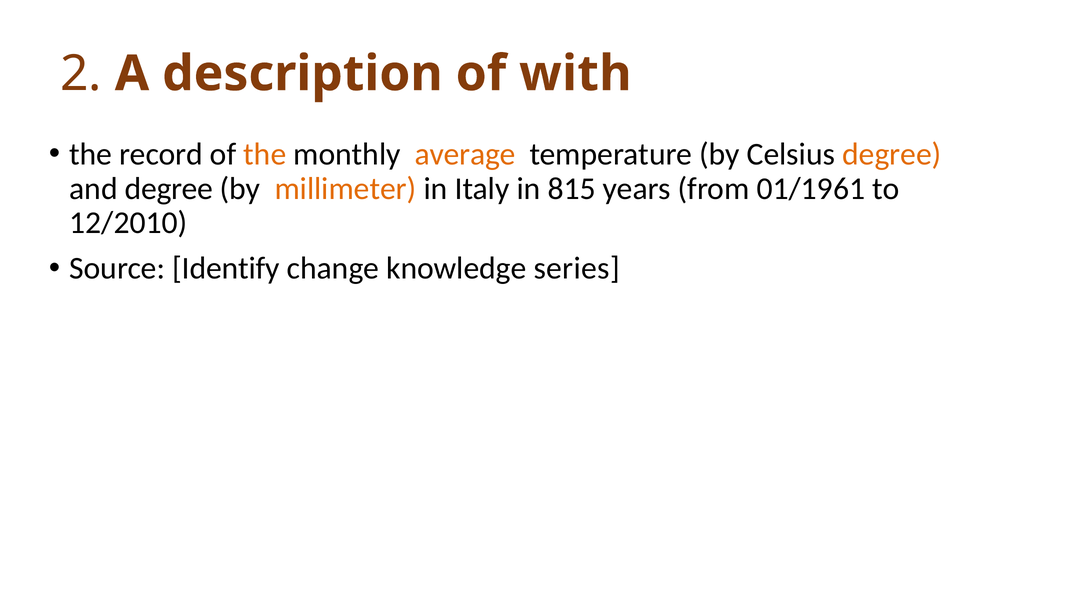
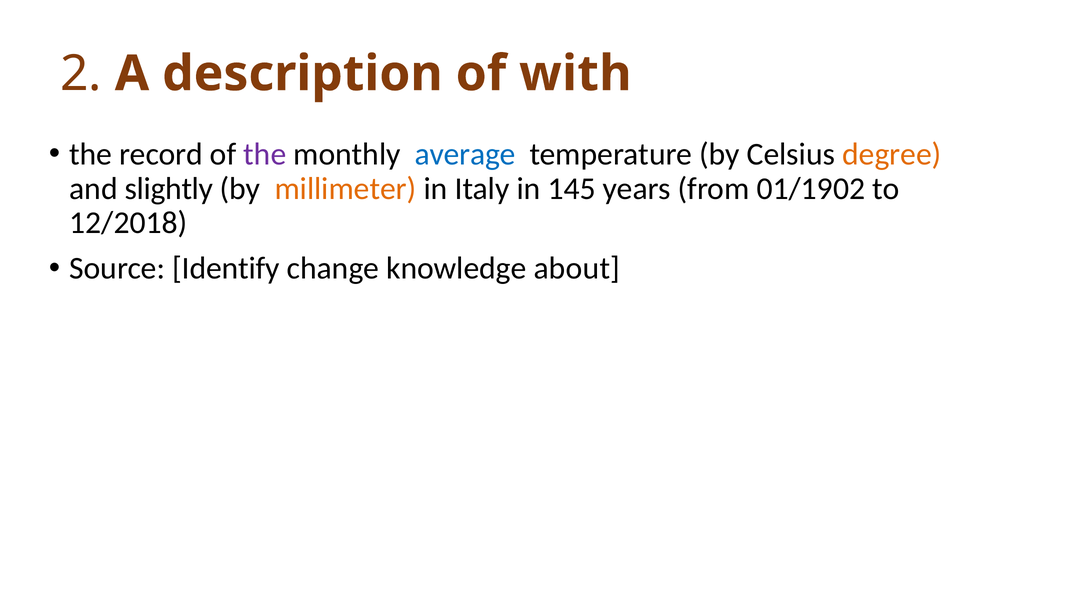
the colour: orange -> purple (265, 154)
average colour: orange -> blue (465, 154)
and degree: degree -> slightly (169, 188)
815: 815 -> 145 (572, 188)
01/1961: 01/1961 -> 01/1902 (811, 188)
12/2010: 12/2010 -> 12/2018 (128, 223)
series: series -> about (577, 268)
